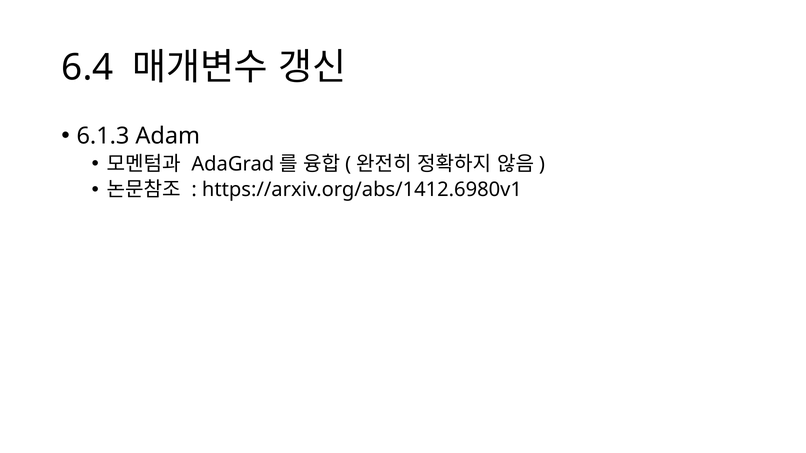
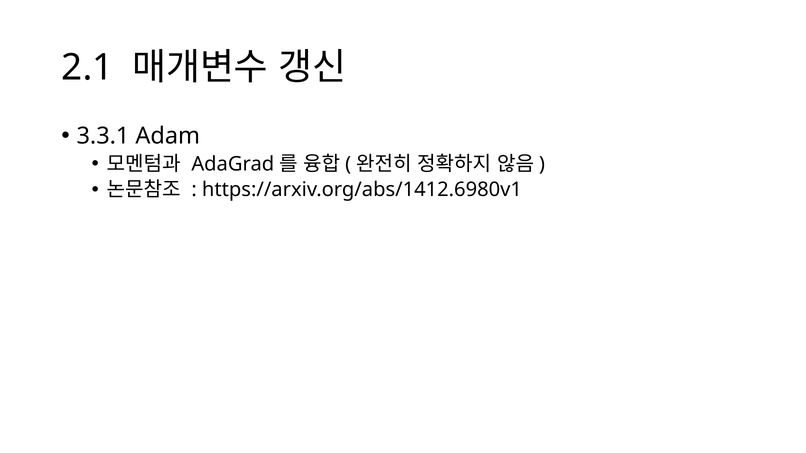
6.4: 6.4 -> 2.1 (88, 68)
6.1.3: 6.1.3 -> 3.3.1 (103, 136)
